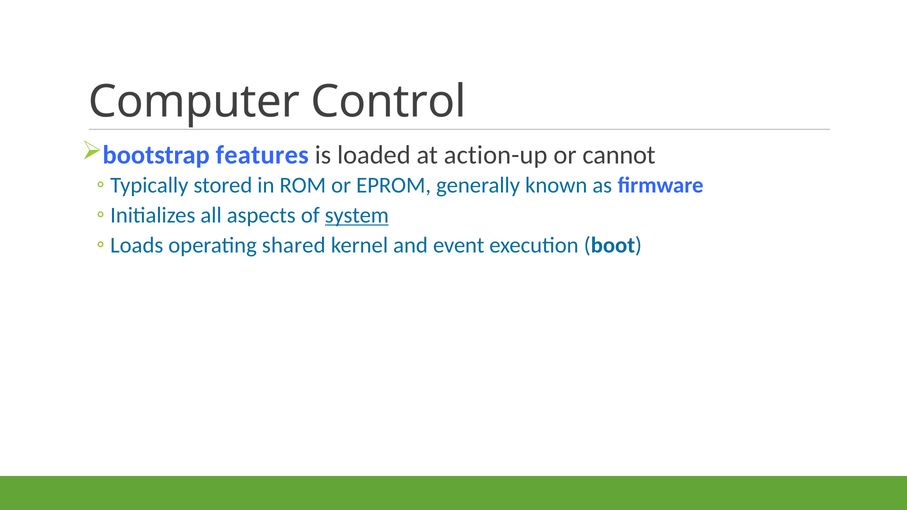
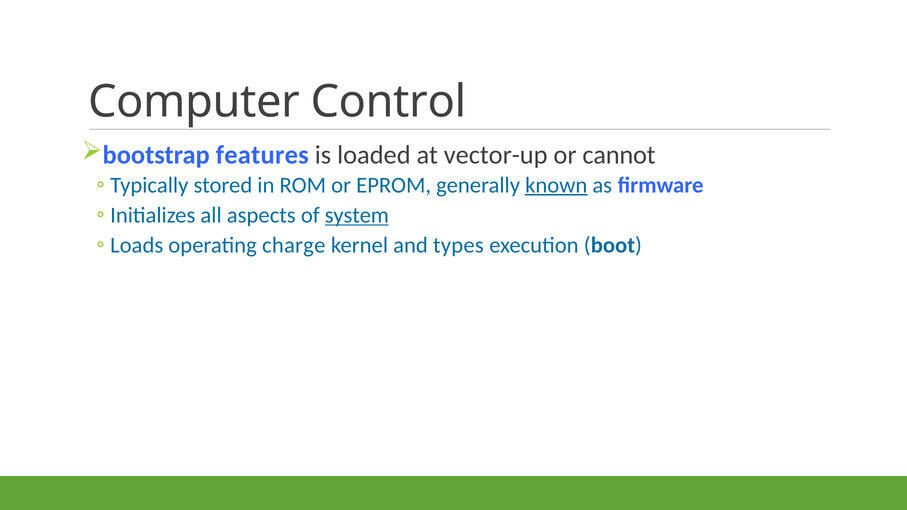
action-up: action-up -> vector-up (496, 155)
known underline: none -> present (556, 185)
shared: shared -> charge (294, 246)
event: event -> types (458, 246)
